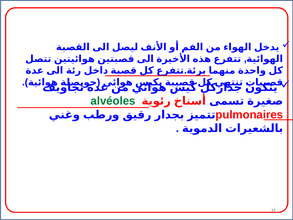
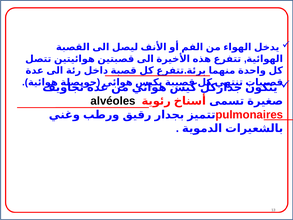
alvéoles colour: green -> black (113, 101)
